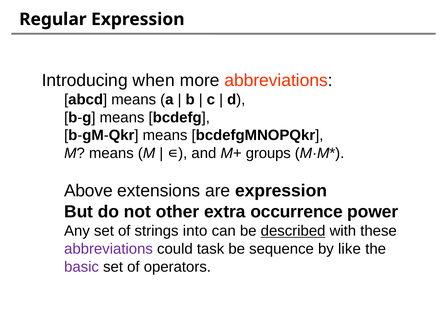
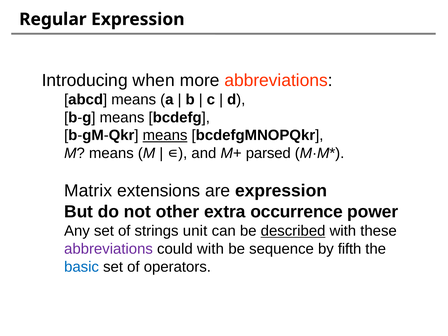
means underline: none -> present (165, 135)
groups: groups -> parsed (268, 153)
Above: Above -> Matrix (88, 191)
into: into -> unit (195, 231)
could task: task -> with (210, 249)
like: like -> fifth (350, 249)
basic colour: purple -> blue (82, 267)
